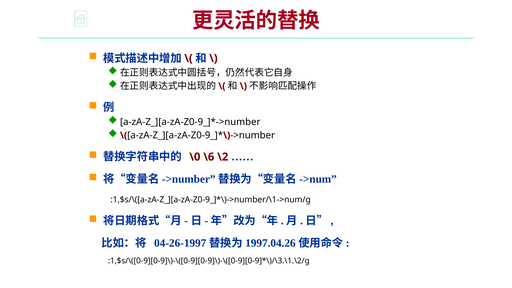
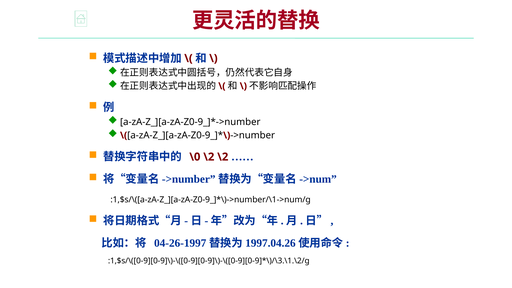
\0 \6: \6 -> \2 (209, 157)
